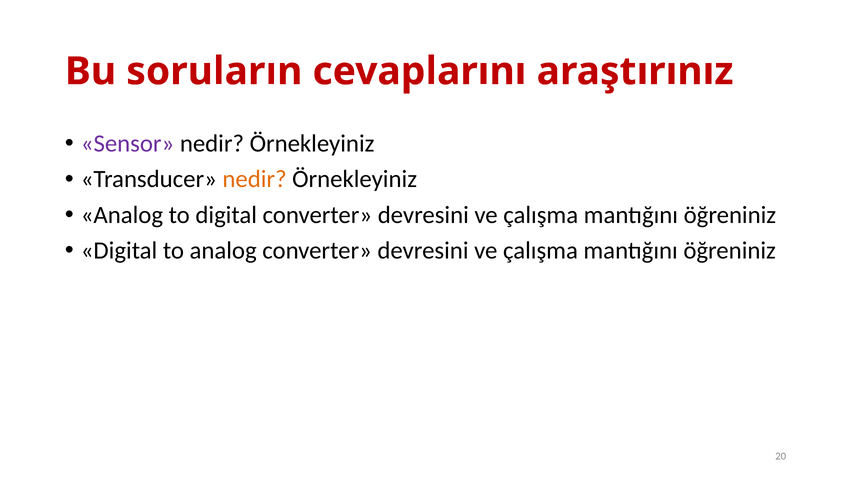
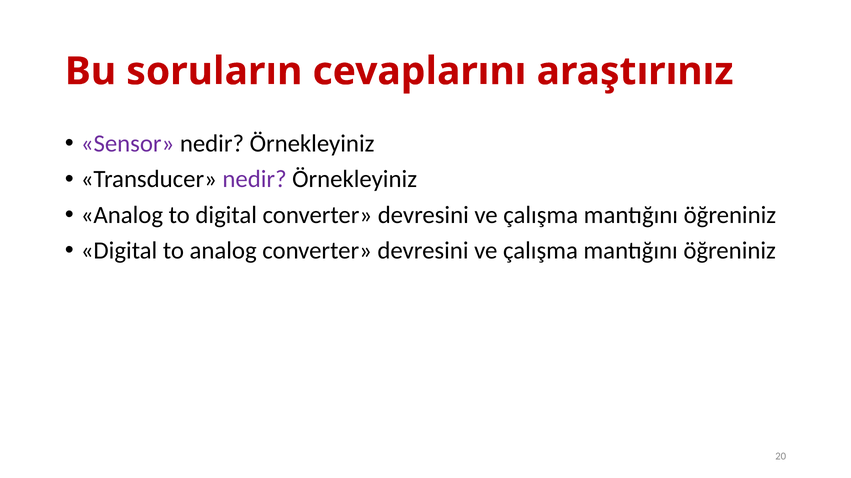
nedir colour: orange -> purple (255, 180)
